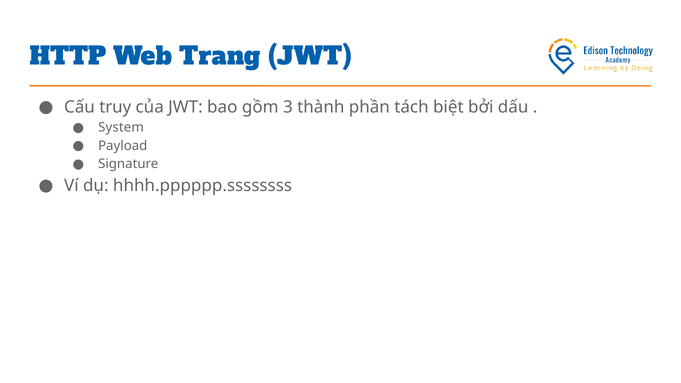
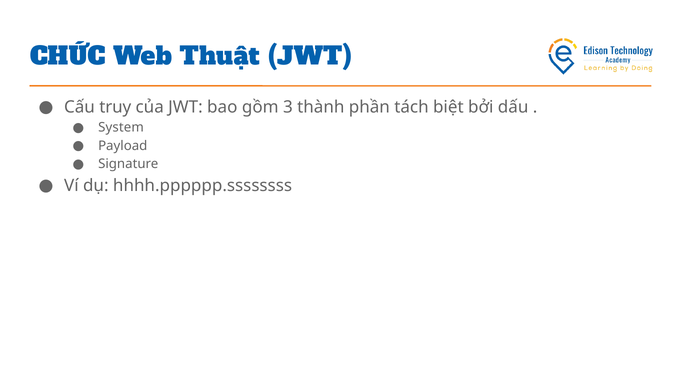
HTTP: HTTP -> CHỨC (68, 56)
Trang: Trang -> Thuật (220, 56)
